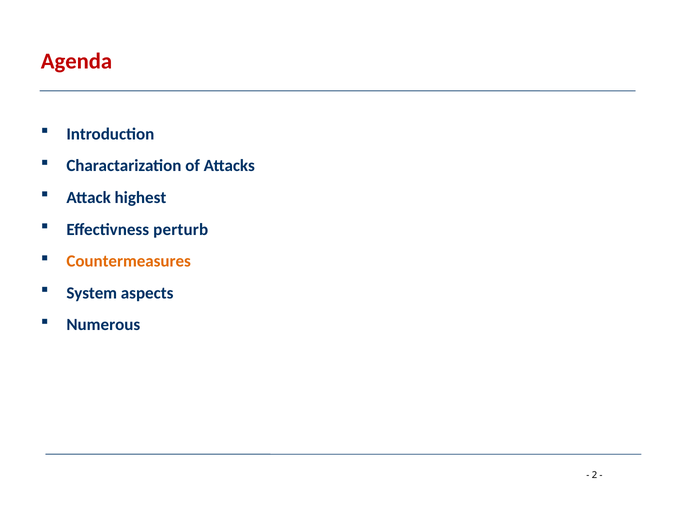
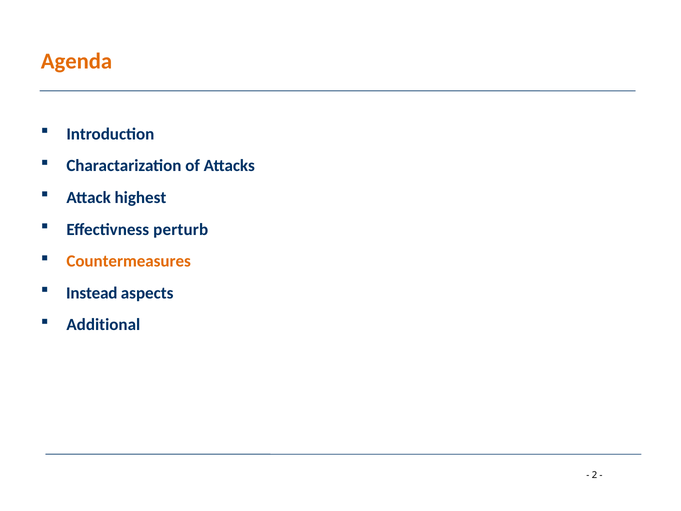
Agenda colour: red -> orange (76, 61)
System: System -> Instead (92, 293)
Numerous: Numerous -> Additional (103, 325)
